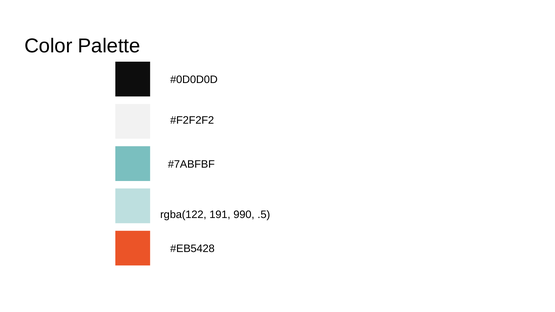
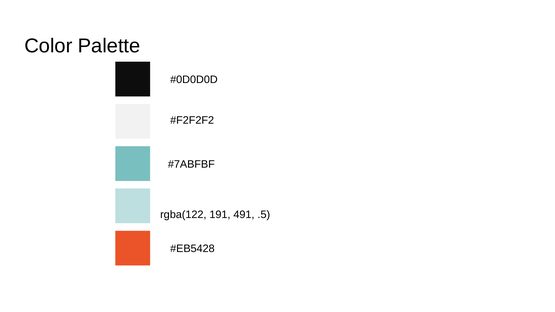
990: 990 -> 491 (244, 215)
